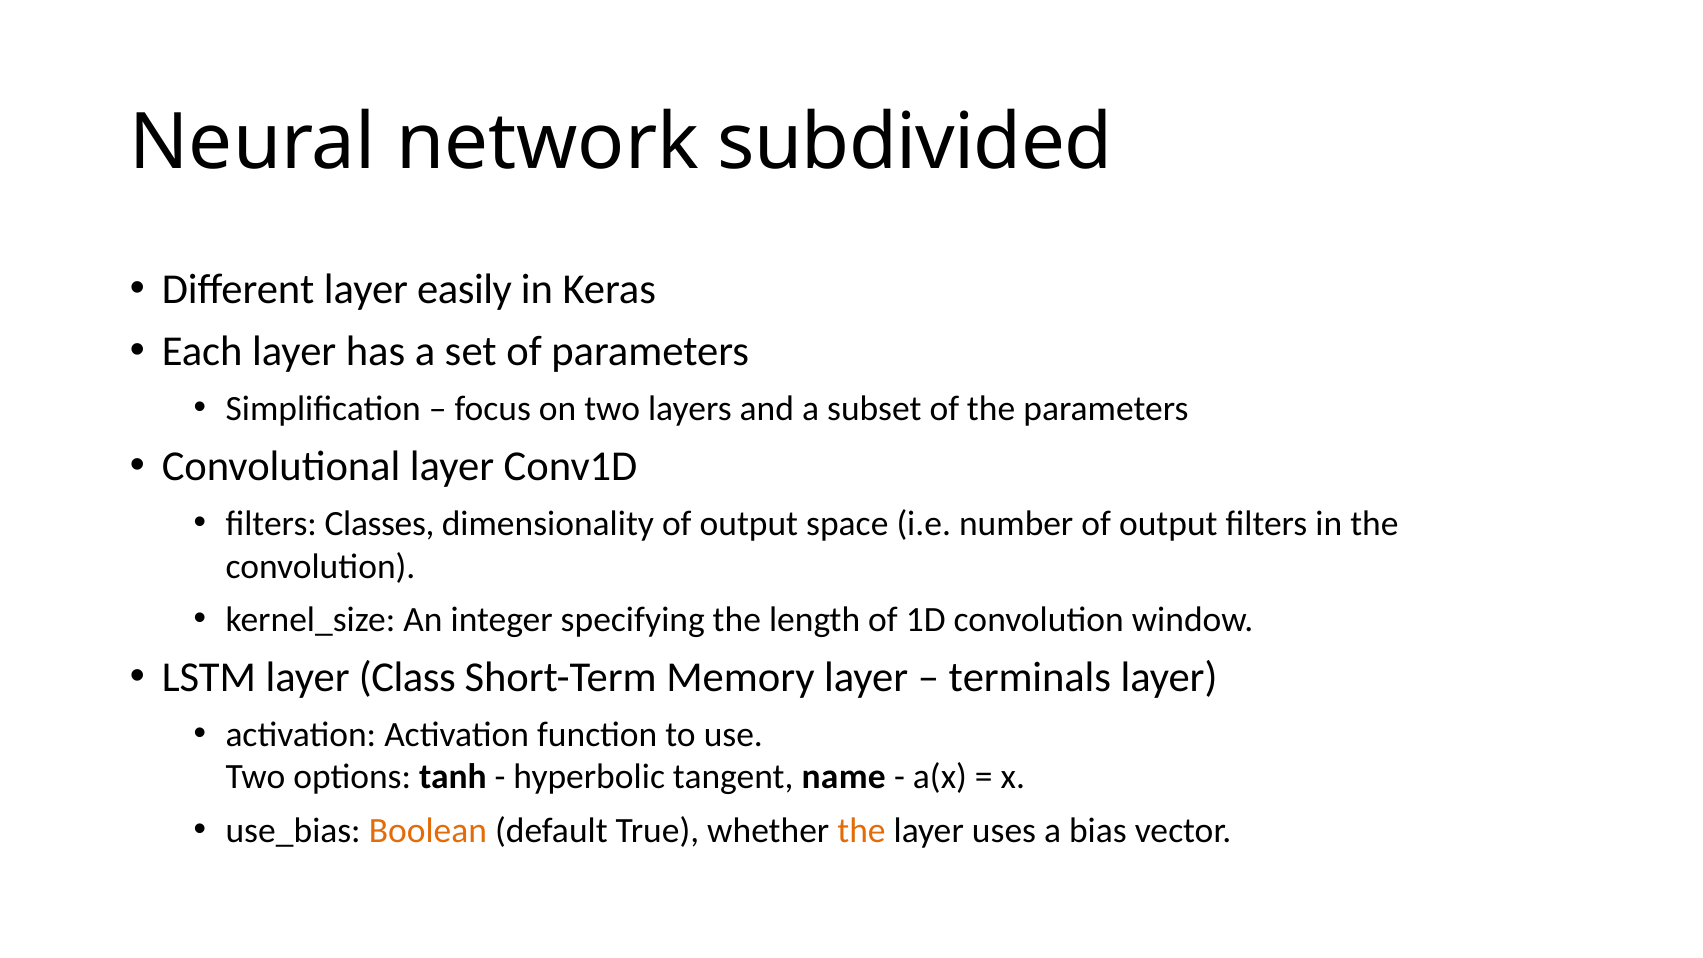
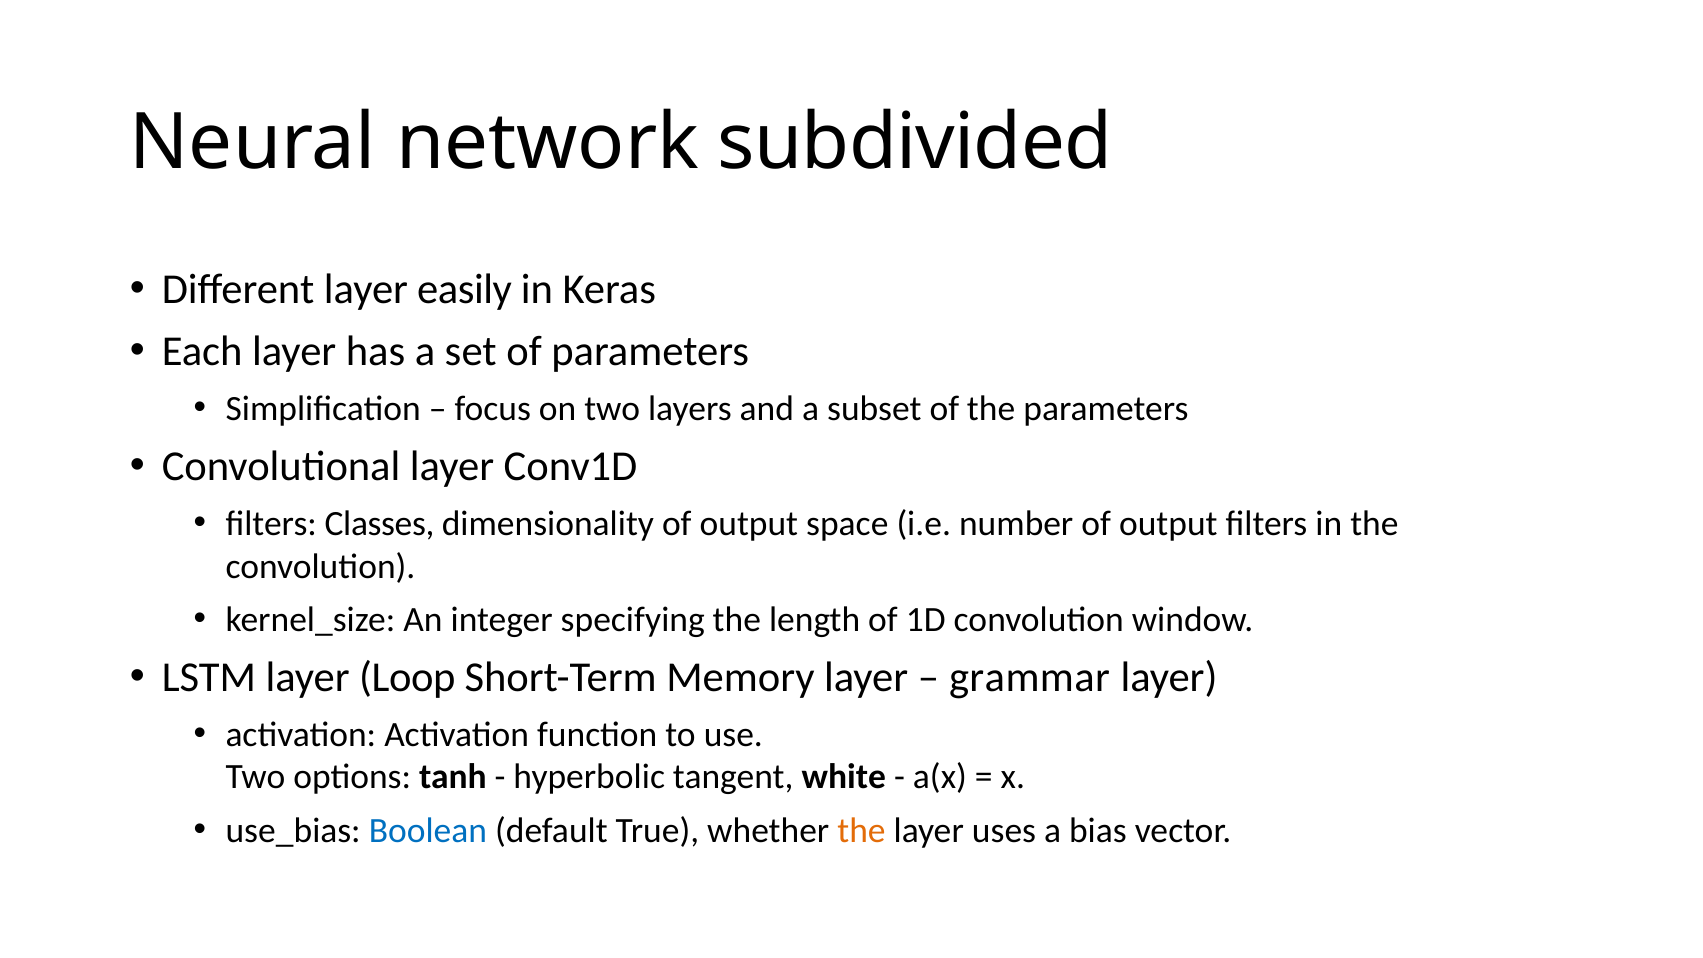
Class: Class -> Loop (407, 678)
terminals: terminals -> grammar (1030, 678)
name: name -> white (844, 777)
Boolean colour: orange -> blue (428, 830)
